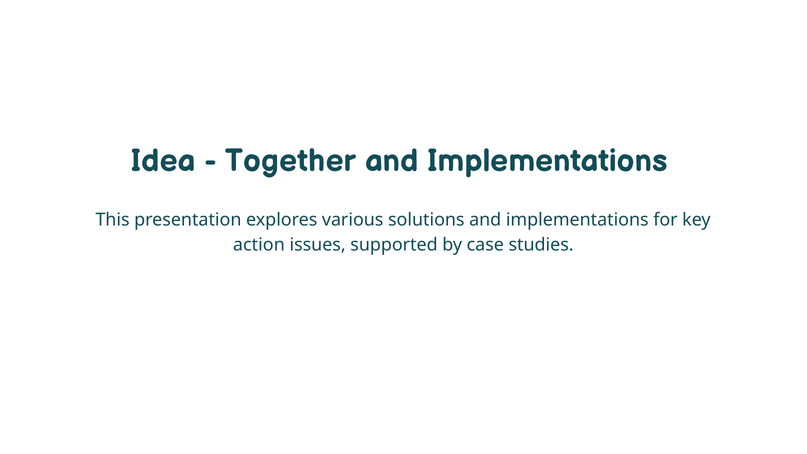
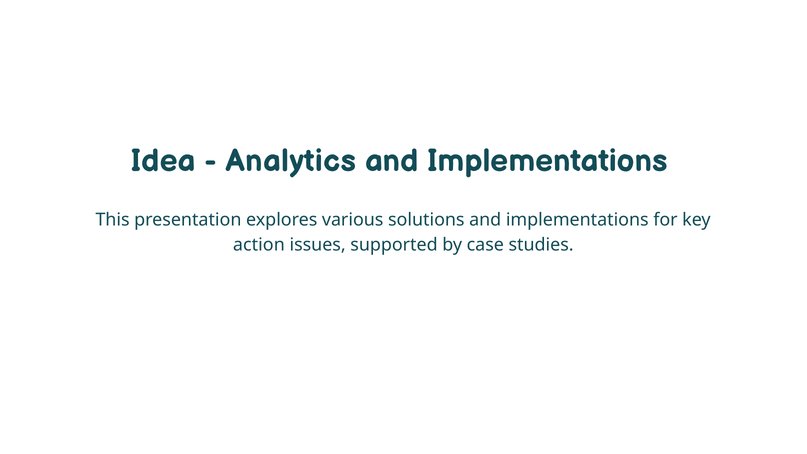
Together: Together -> Analytics (291, 161)
